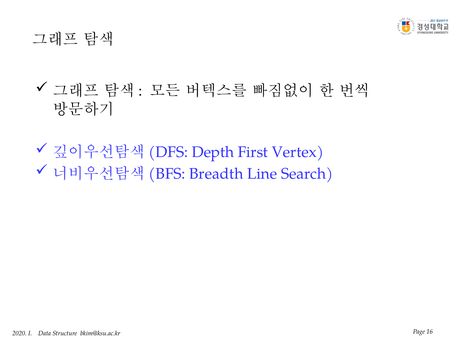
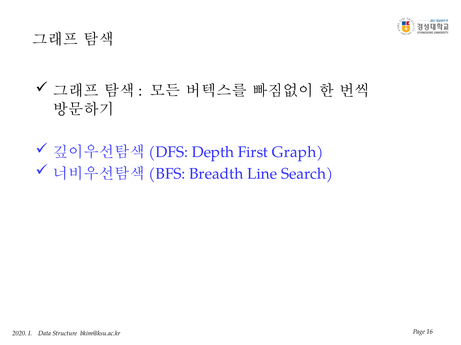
Vertex: Vertex -> Graph (298, 153)
